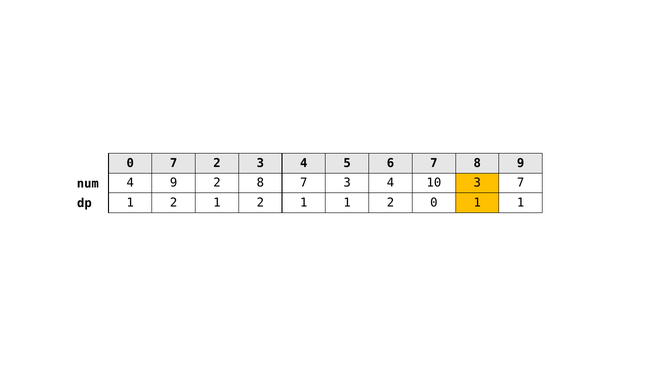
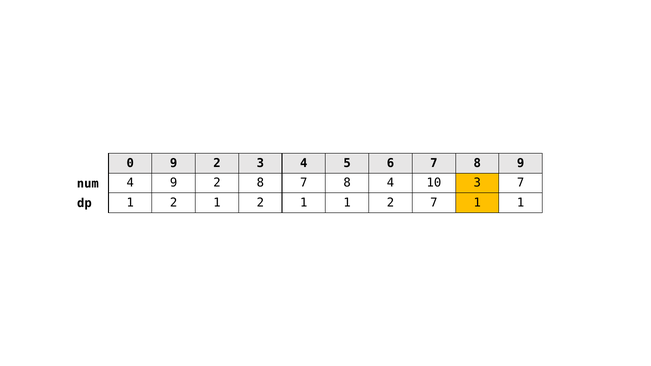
0 7: 7 -> 9 (174, 163)
8 7 3: 3 -> 8 (347, 183)
2 0: 0 -> 7 (434, 203)
